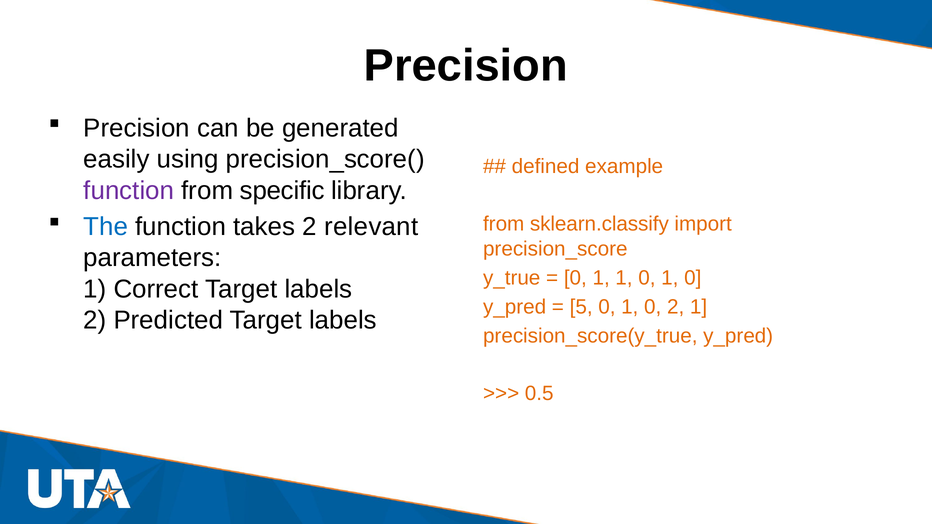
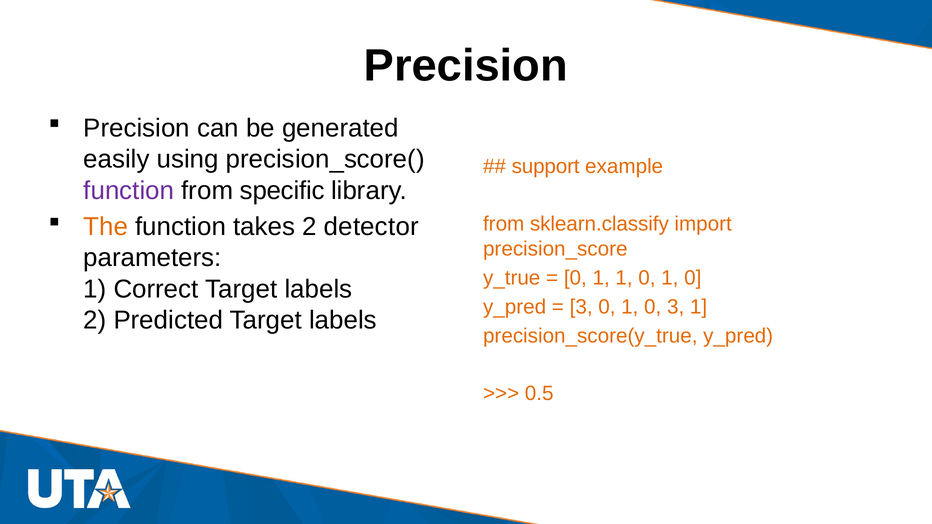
defined: defined -> support (546, 166)
The colour: blue -> orange (106, 227)
relevant: relevant -> detector (371, 227)
5: 5 -> 3 (581, 307)
0 2: 2 -> 3 (676, 307)
